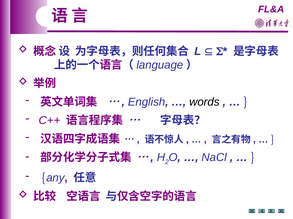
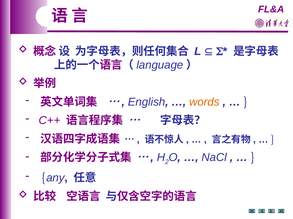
words colour: black -> orange (204, 102)
